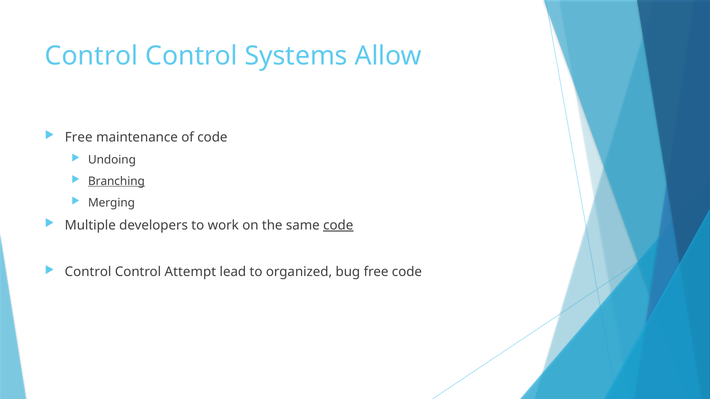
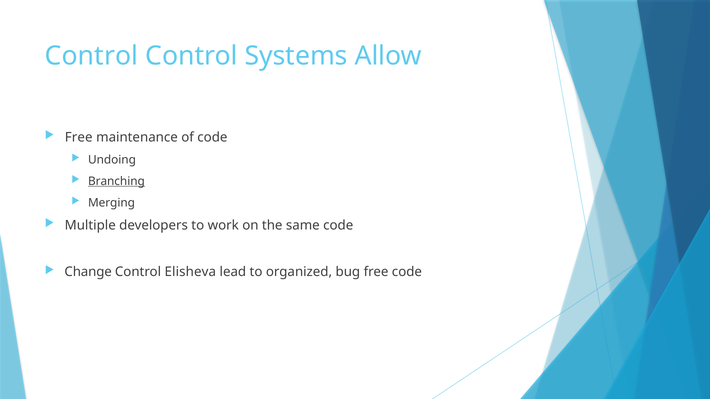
code underline: present -> none (338, 226)
Control: Control -> Change (88, 272)
Attempt: Attempt -> Elisheva (190, 272)
